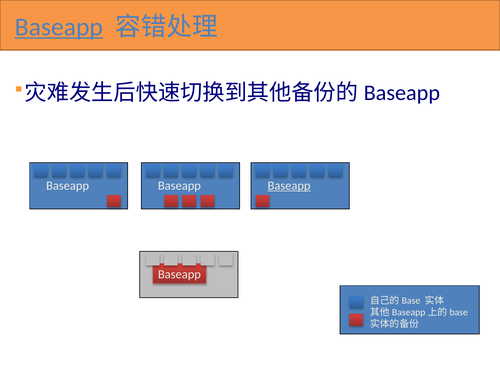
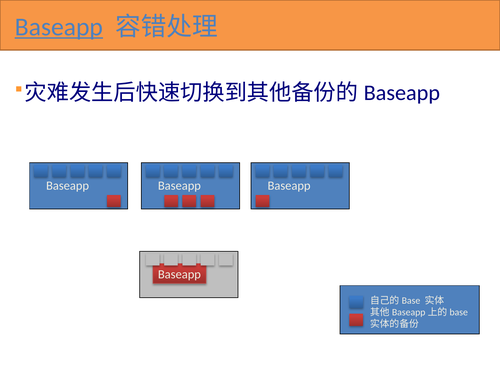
Baseapp underline: present -> none (289, 186)
